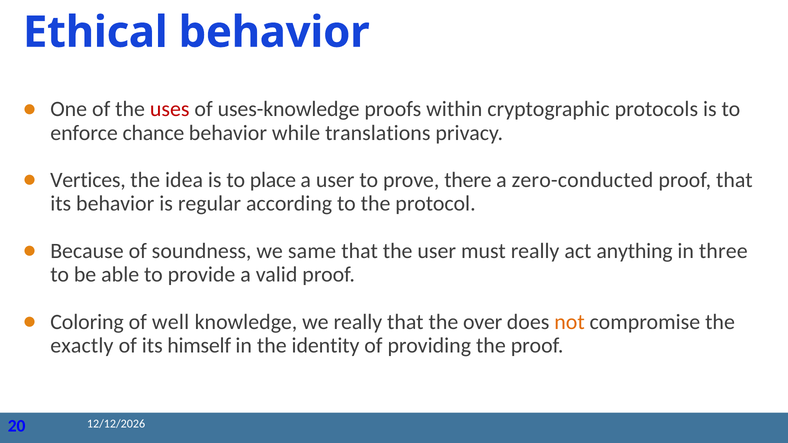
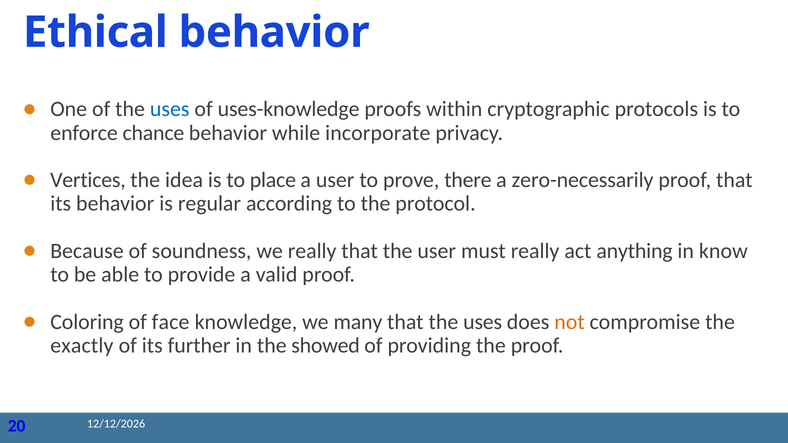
uses colour: red -> blue (170, 109)
translations: translations -> incorporate (378, 133)
zero-conducted: zero-conducted -> zero-necessarily (583, 180)
we same: same -> really (312, 251)
three: three -> know (723, 251)
well: well -> face (171, 322)
we really: really -> many (358, 322)
that the over: over -> uses (483, 322)
himself: himself -> further (199, 346)
identity: identity -> showed (326, 346)
